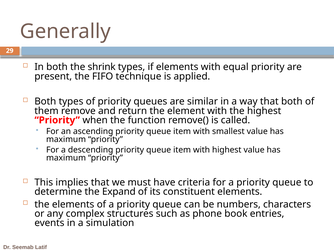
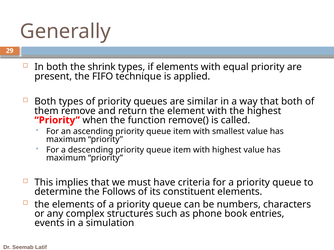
Expand: Expand -> Follows (119, 192)
